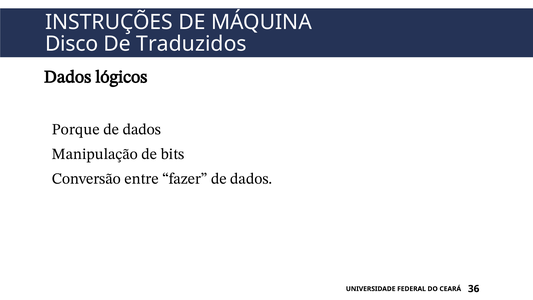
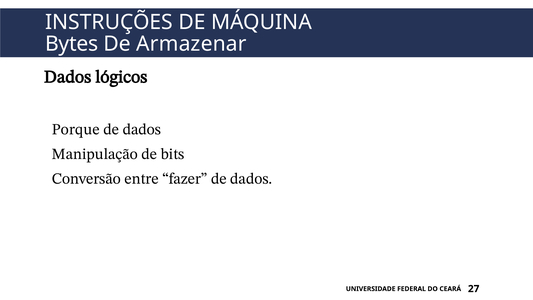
Disco: Disco -> Bytes (72, 44)
Traduzidos: Traduzidos -> Armazenar (191, 44)
36: 36 -> 27 (474, 289)
